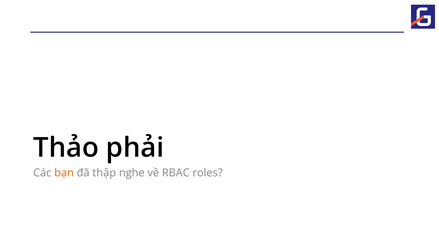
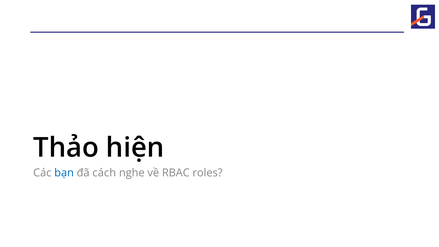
phải: phải -> hiện (135, 148)
bạn colour: orange -> blue (64, 173)
thập: thập -> cách (104, 173)
